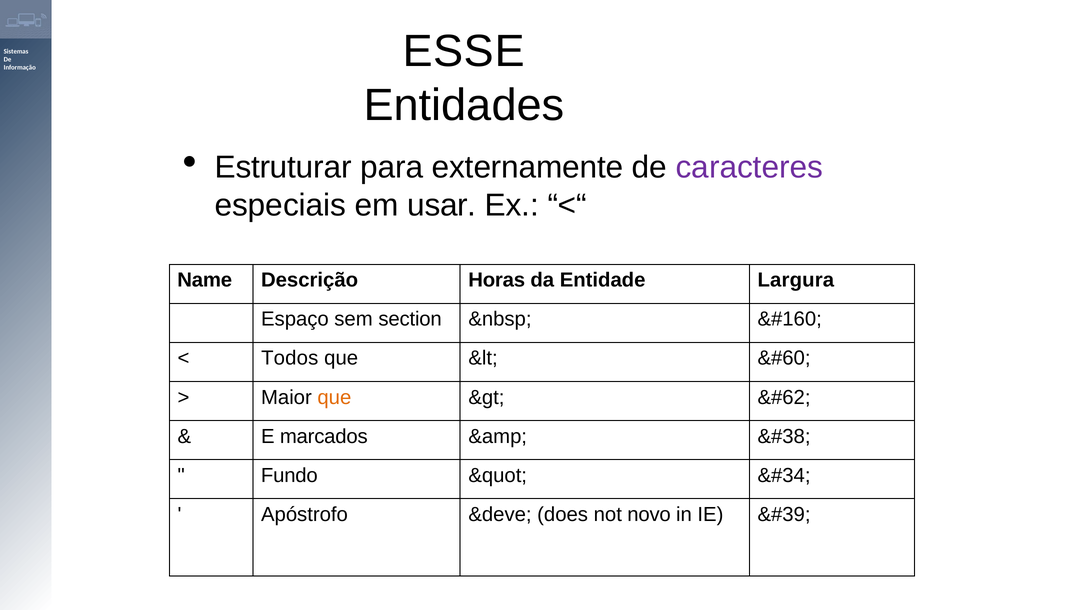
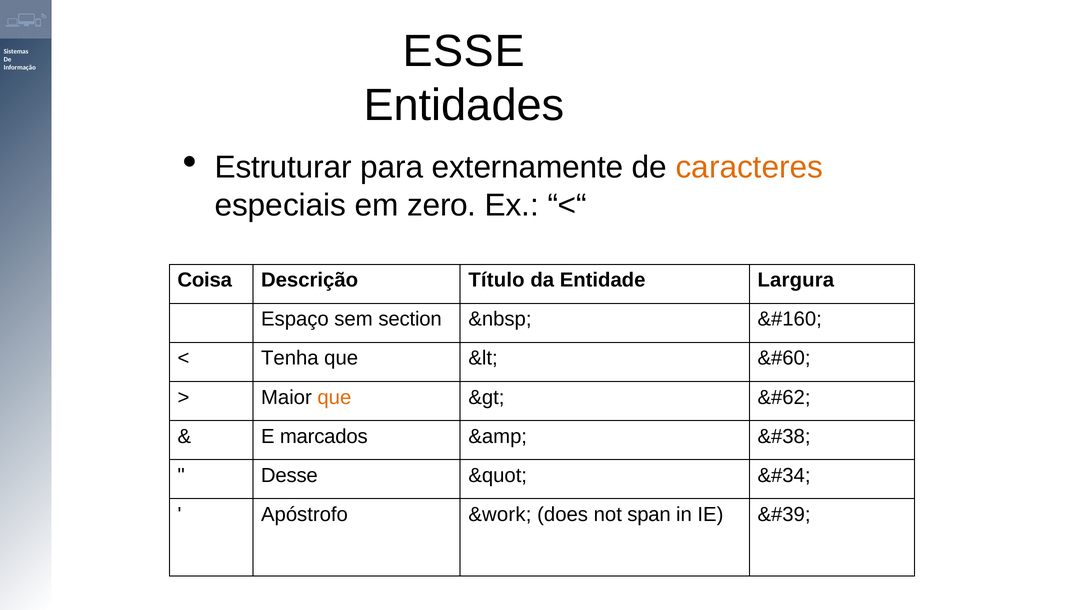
caracteres colour: purple -> orange (749, 167)
usar: usar -> zero (442, 205)
Name: Name -> Coisa (205, 280)
Horas: Horas -> Título (497, 280)
Todos: Todos -> Tenha (290, 358)
Fundo: Fundo -> Desse (289, 475)
&deve: &deve -> &work (500, 514)
novo: novo -> span (649, 514)
